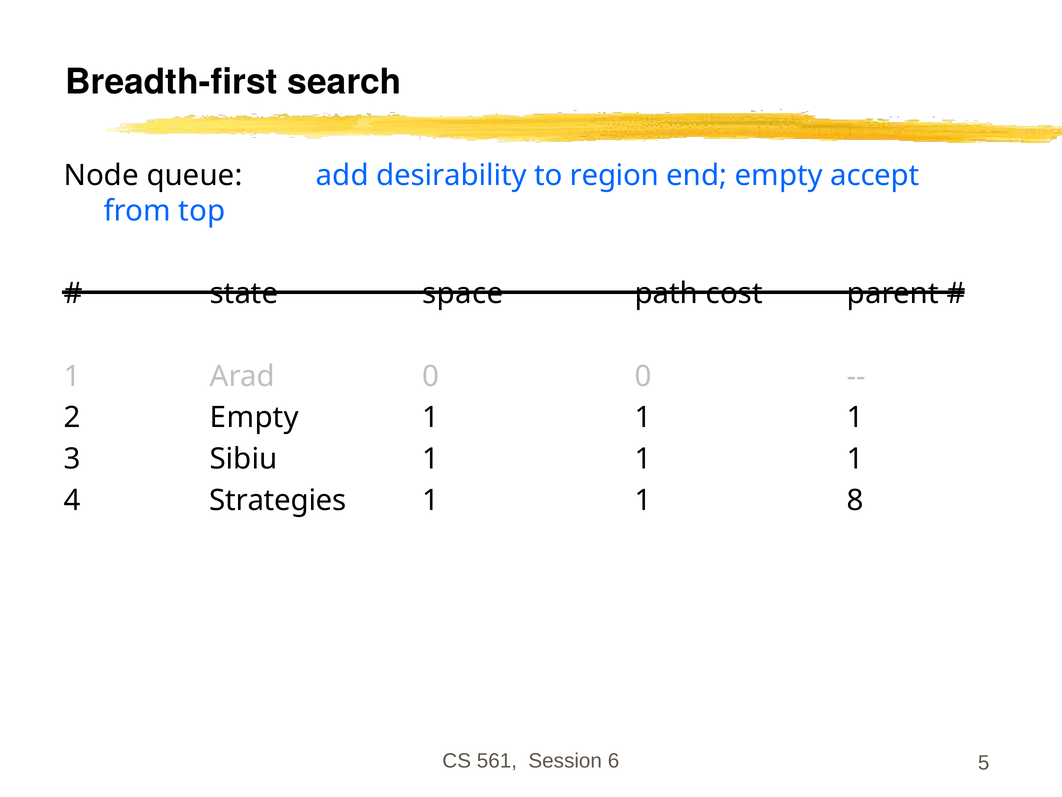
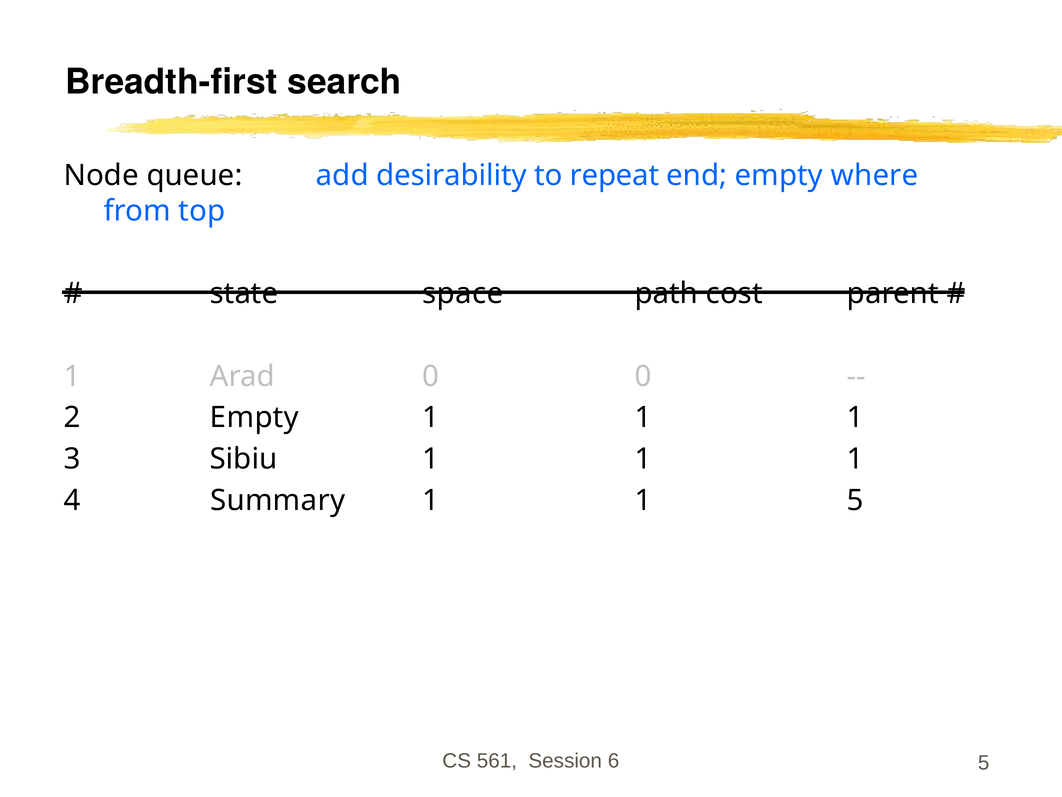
region: region -> repeat (615, 176)
accept: accept -> where (875, 176)
Strategies: Strategies -> Summary (278, 500)
1 8: 8 -> 5 (855, 500)
